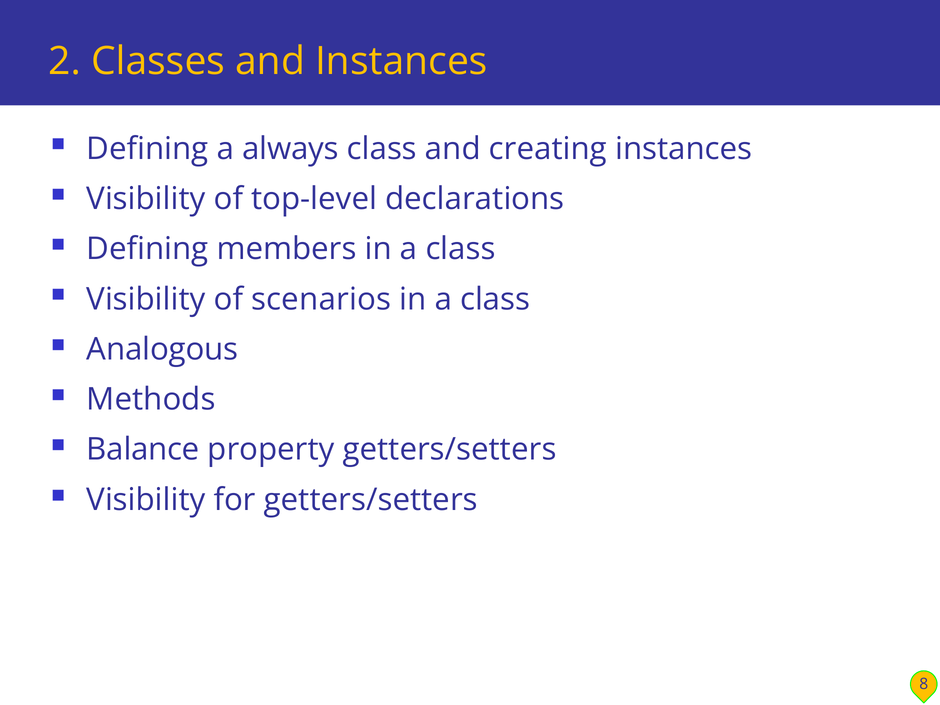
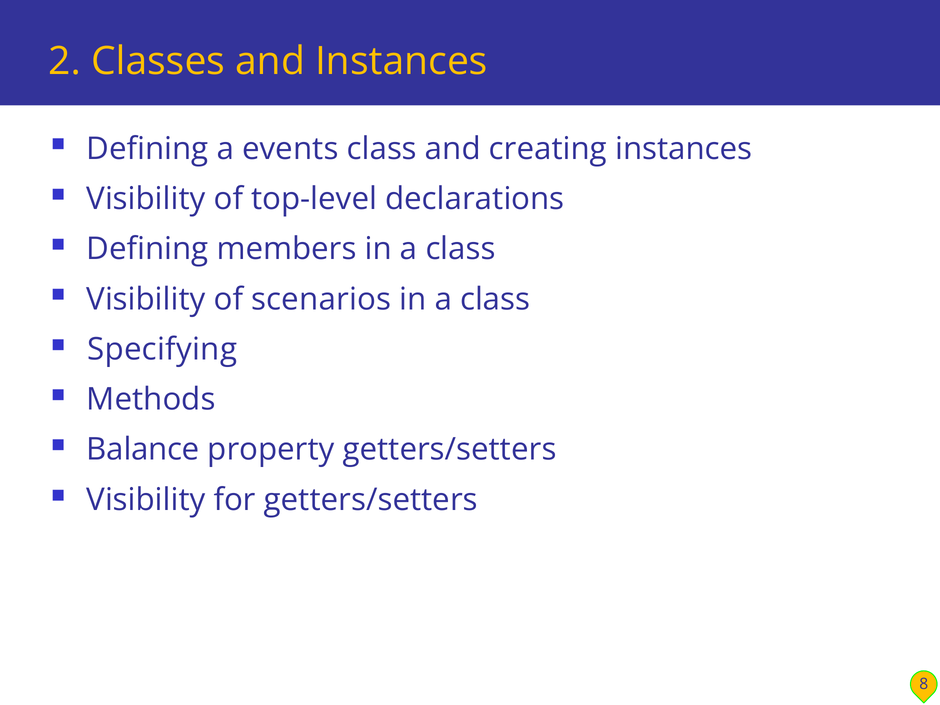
always: always -> events (290, 149)
Analogous: Analogous -> Specifying (162, 349)
